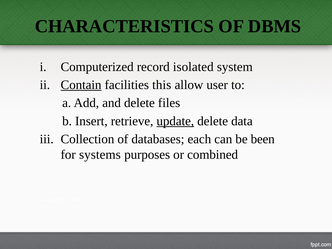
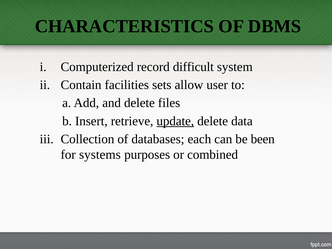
isolated: isolated -> difficult (193, 67)
Contain underline: present -> none (81, 85)
this: this -> sets (162, 85)
